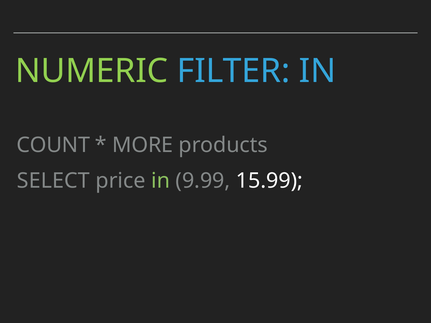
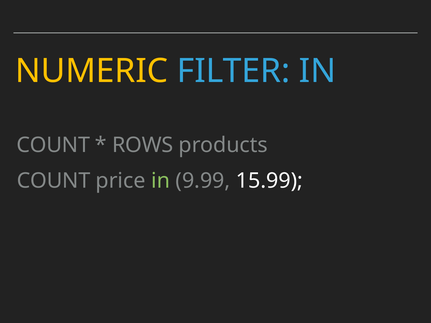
NUMERIC colour: light green -> yellow (92, 71)
MORE: MORE -> ROWS (143, 145)
SELECT: SELECT -> COUNT (54, 181)
